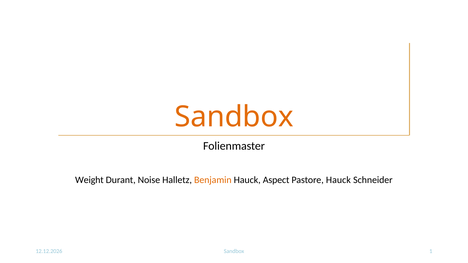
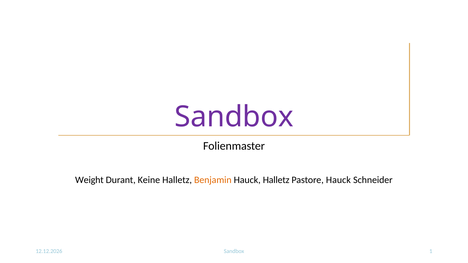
Sandbox colour: orange -> purple (234, 117)
Noise: Noise -> Keine (149, 180)
Hauck Aspect: Aspect -> Halletz (276, 180)
